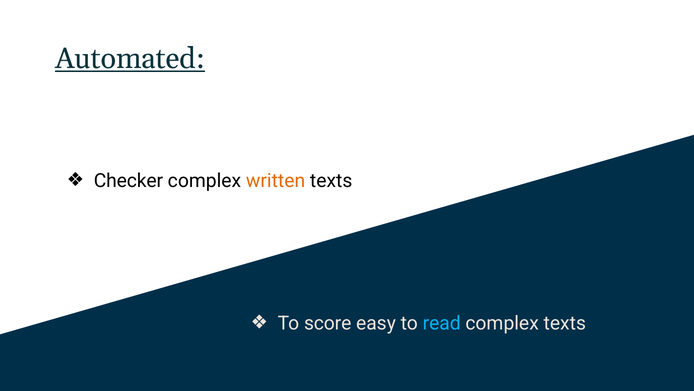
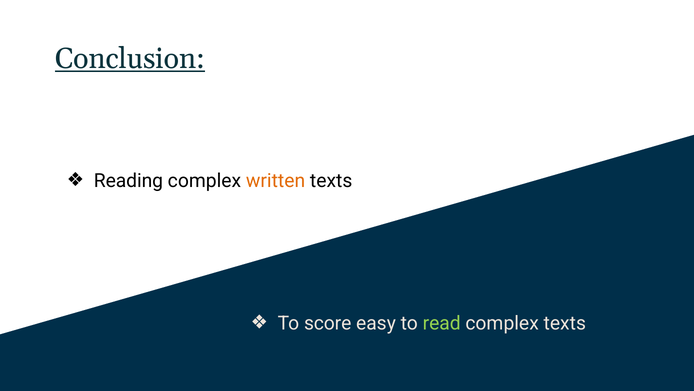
Automated: Automated -> Conclusion (130, 58)
Checker: Checker -> Reading (128, 181)
read colour: light blue -> light green (442, 323)
